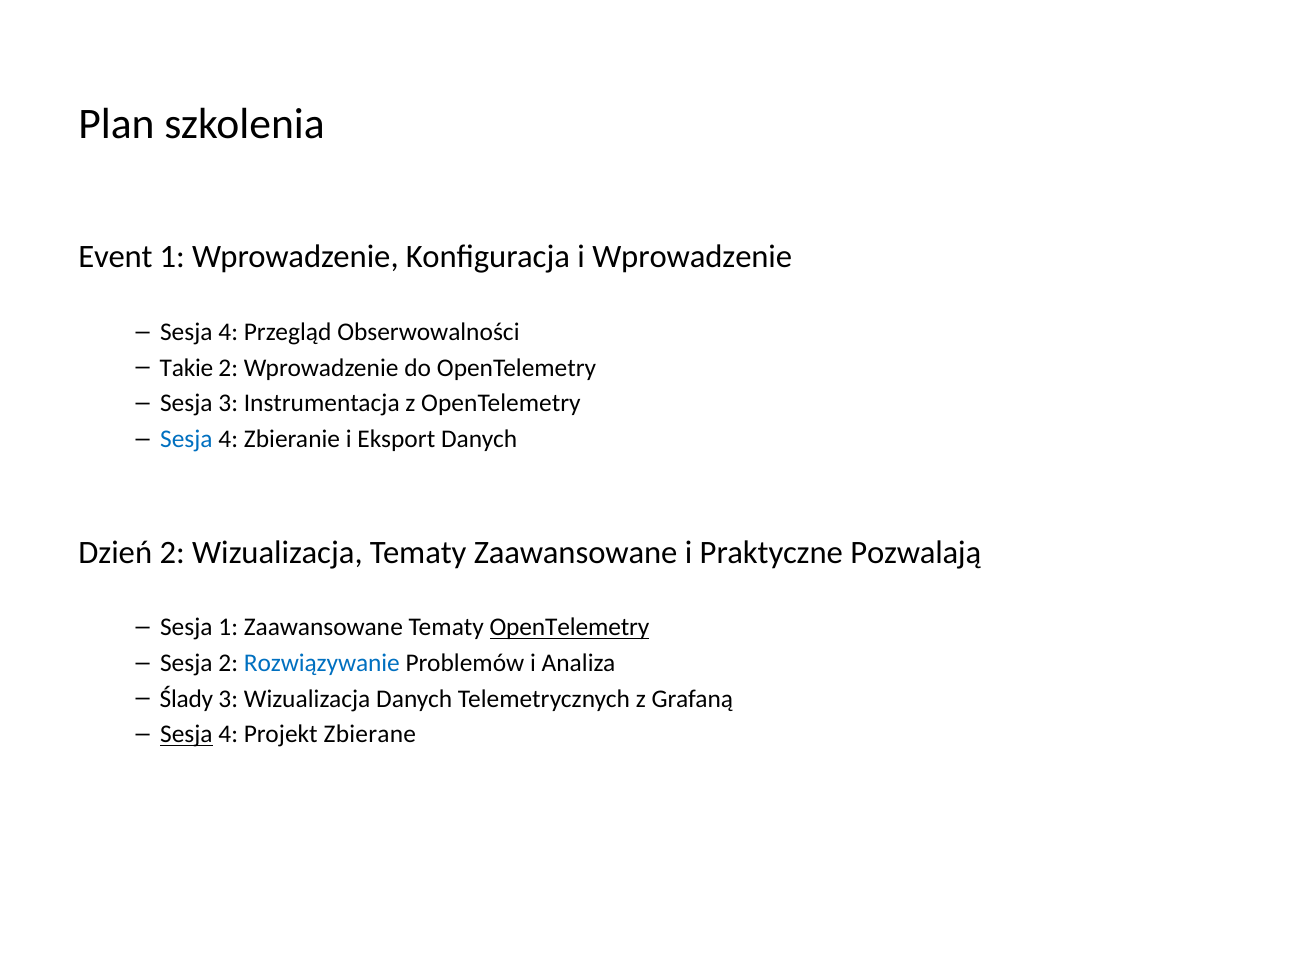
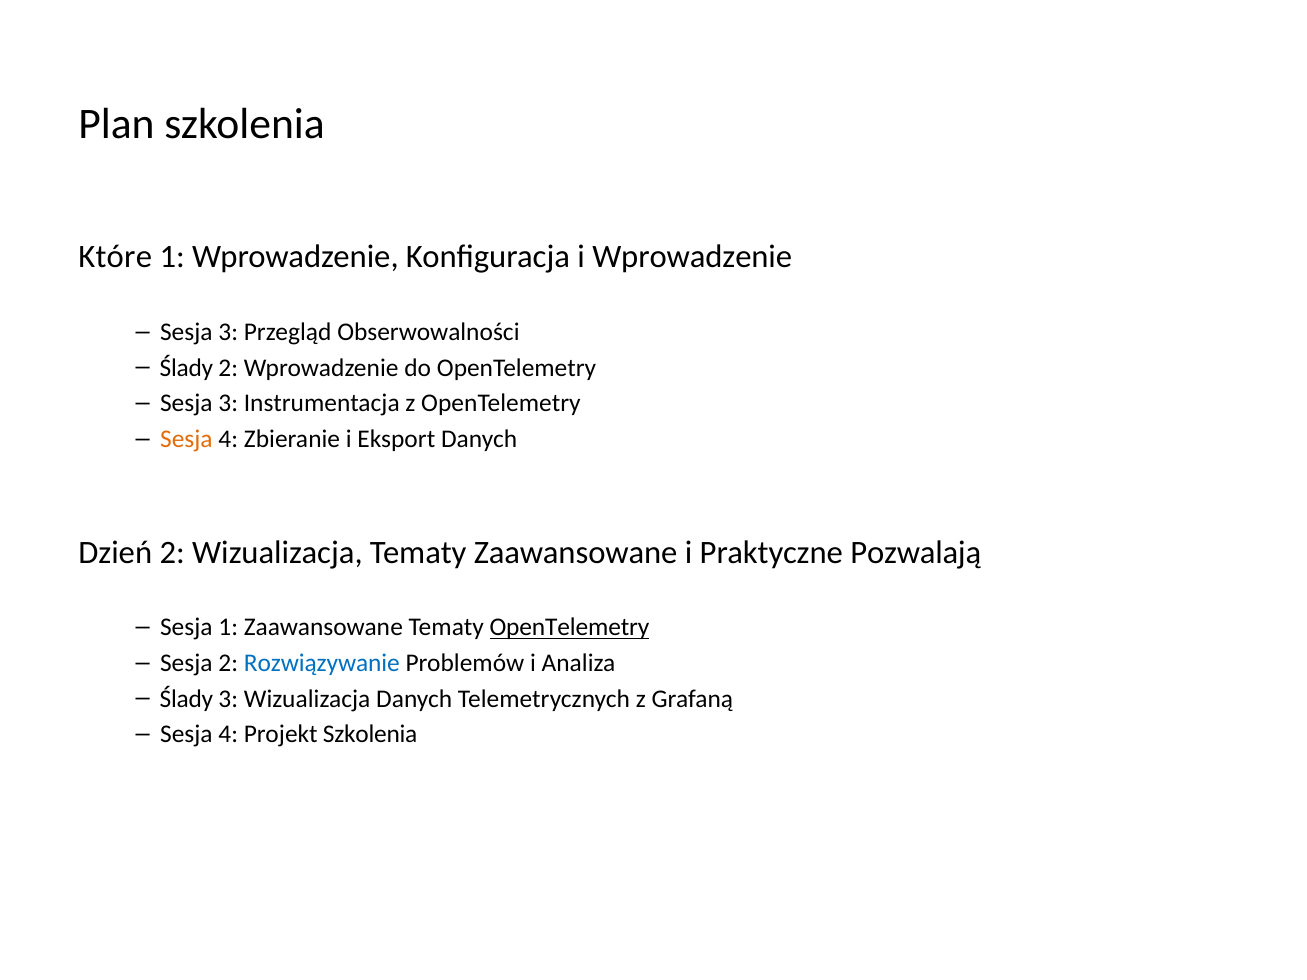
Event: Event -> Które (115, 257)
4: 4 -> 3 (228, 332)
Takie: Takie -> Ślady (186, 368)
Sesja colour: blue -> orange (186, 439)
Sesja underline: present -> none (186, 735)
Projekt Zbierane: Zbierane -> Szkolenia (370, 735)
